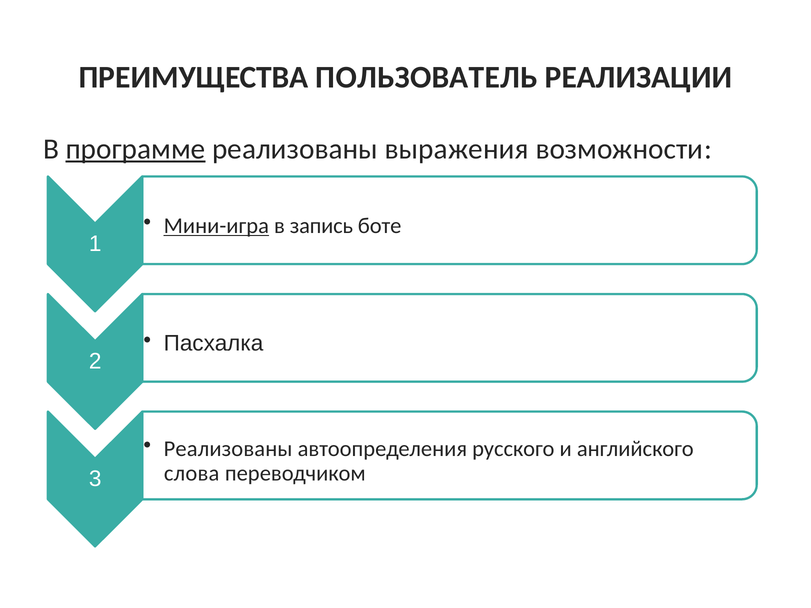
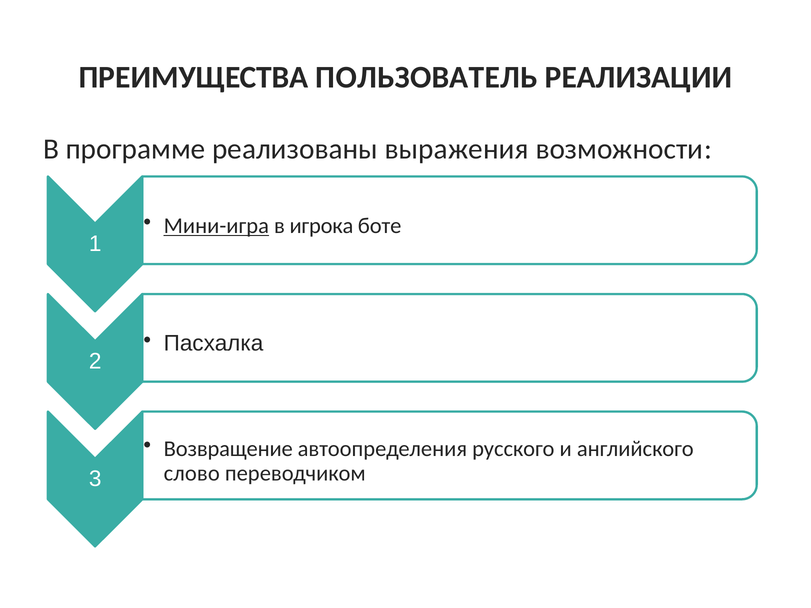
программе underline: present -> none (136, 149)
запись: запись -> игрока (321, 226)
Реализованы: Реализованы -> Возвращение (228, 449)
слова: слова -> слово (192, 473)
